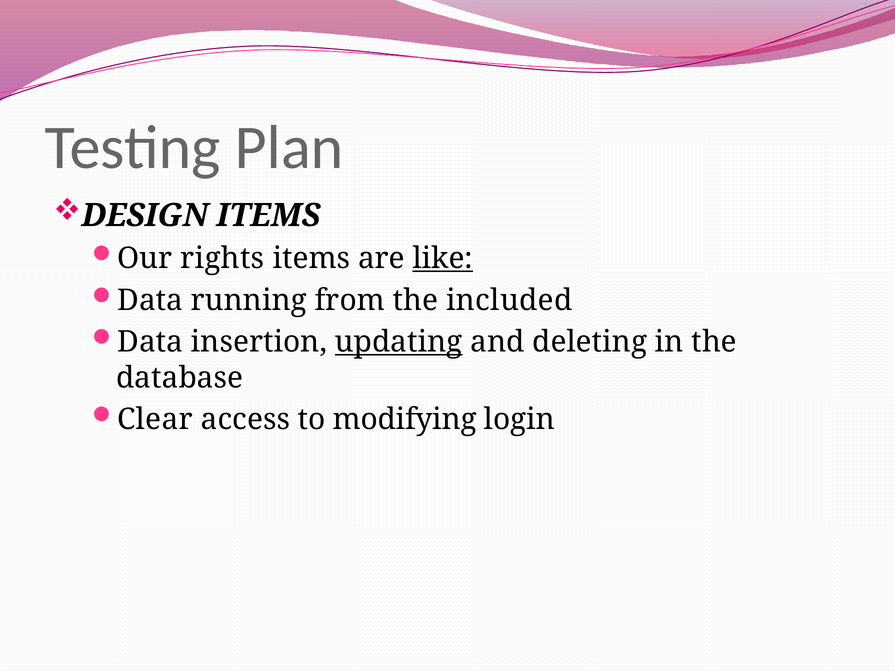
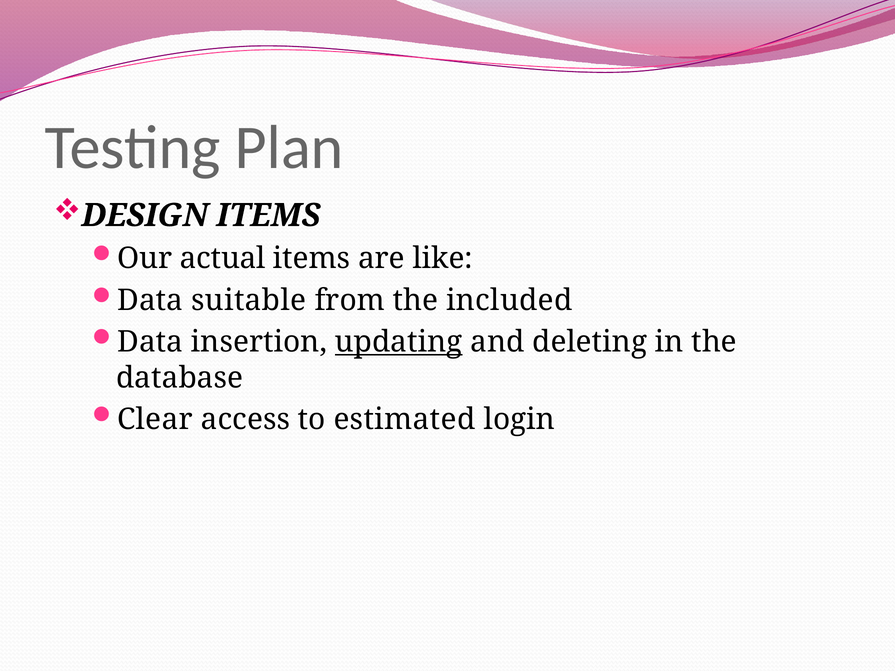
rights: rights -> actual (223, 259)
like underline: present -> none (443, 259)
running: running -> suitable (249, 300)
modifying: modifying -> estimated (405, 420)
